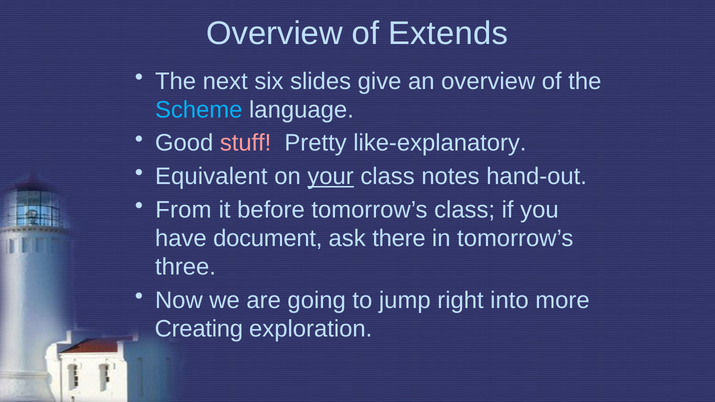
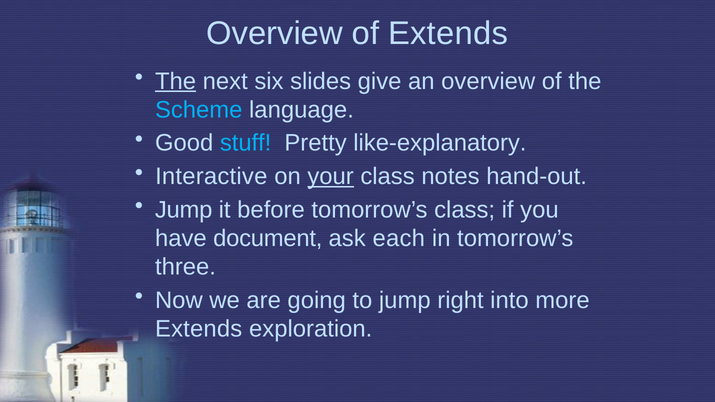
The underline: none -> present (176, 81)
stuff colour: pink -> light blue (246, 143)
Equivalent: Equivalent -> Interactive (211, 177)
From: From -> Jump (184, 210)
there: there -> each (399, 239)
Creating: Creating -> Extends (199, 329)
